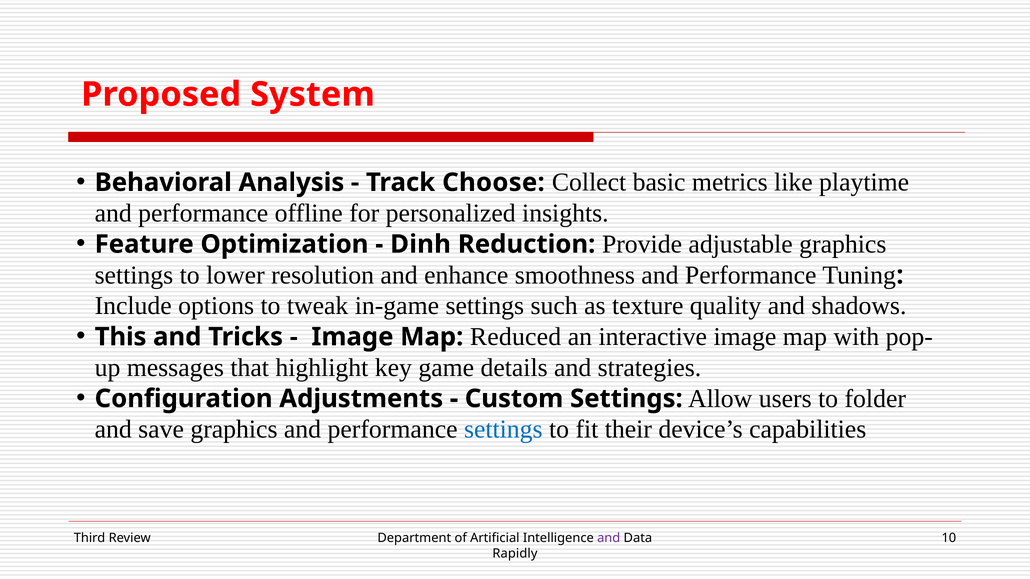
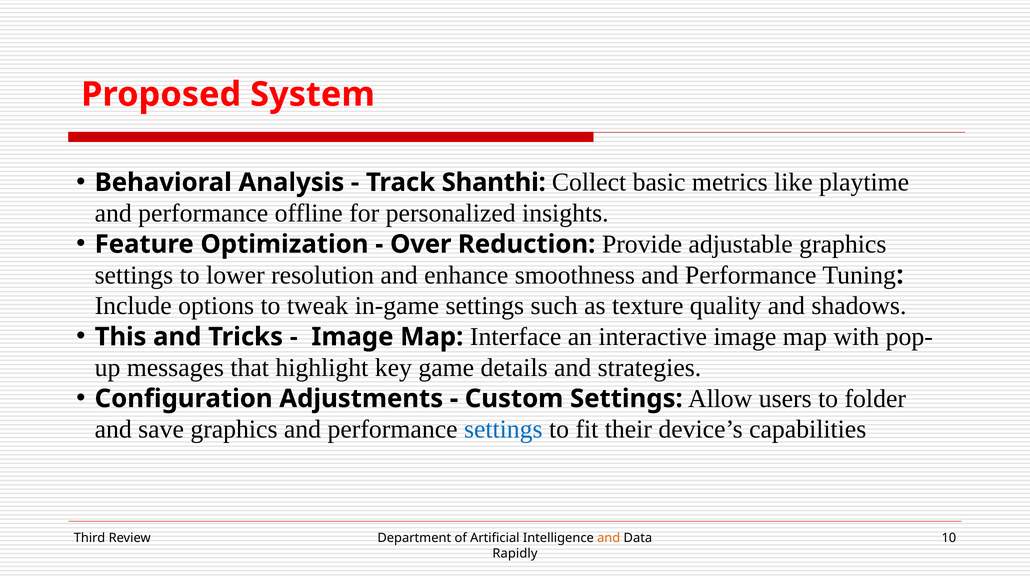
Choose: Choose -> Shanthi (494, 183)
Dinh: Dinh -> Over (421, 244)
Reduced: Reduced -> Interface (516, 337)
and colour: purple -> orange (609, 538)
